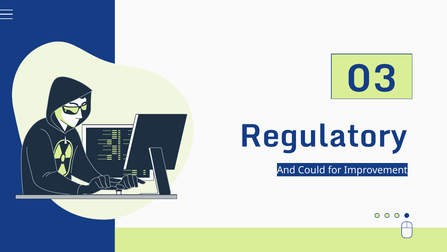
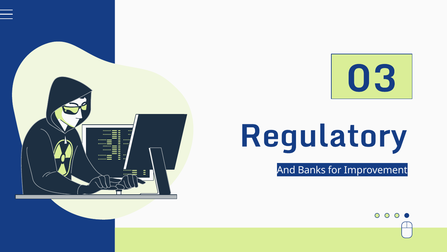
Could: Could -> Banks (312, 170)
